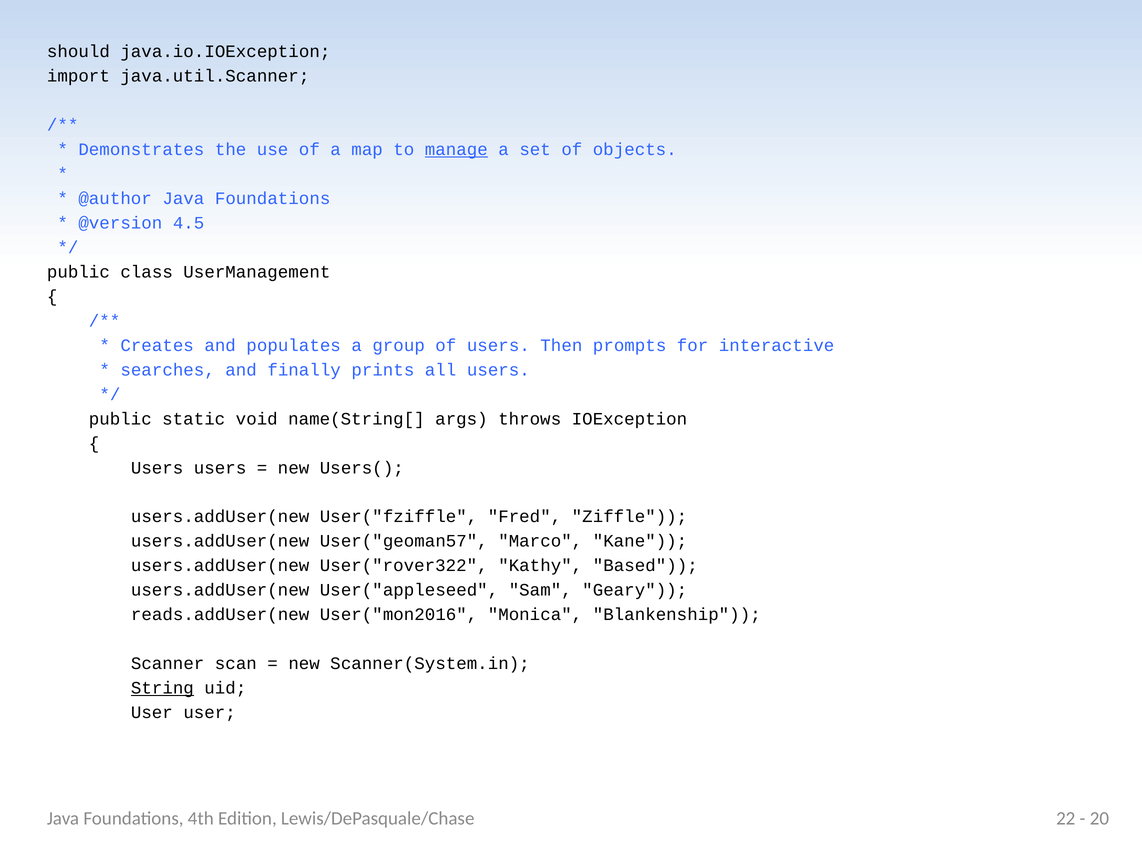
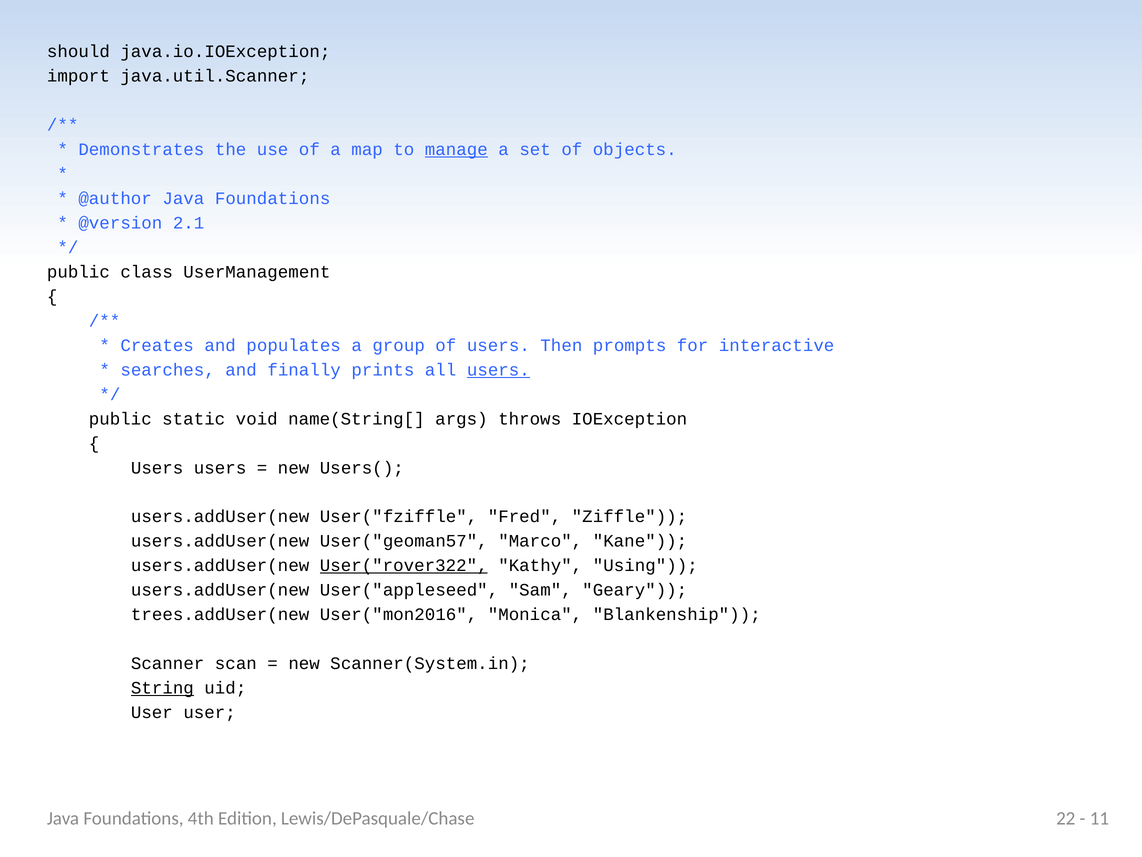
4.5: 4.5 -> 2.1 (189, 223)
users underline: none -> present (498, 370)
User("rover322 underline: none -> present (404, 565)
Based: Based -> Using (645, 565)
reads.addUser(new: reads.addUser(new -> trees.addUser(new (220, 614)
20: 20 -> 11 (1099, 818)
